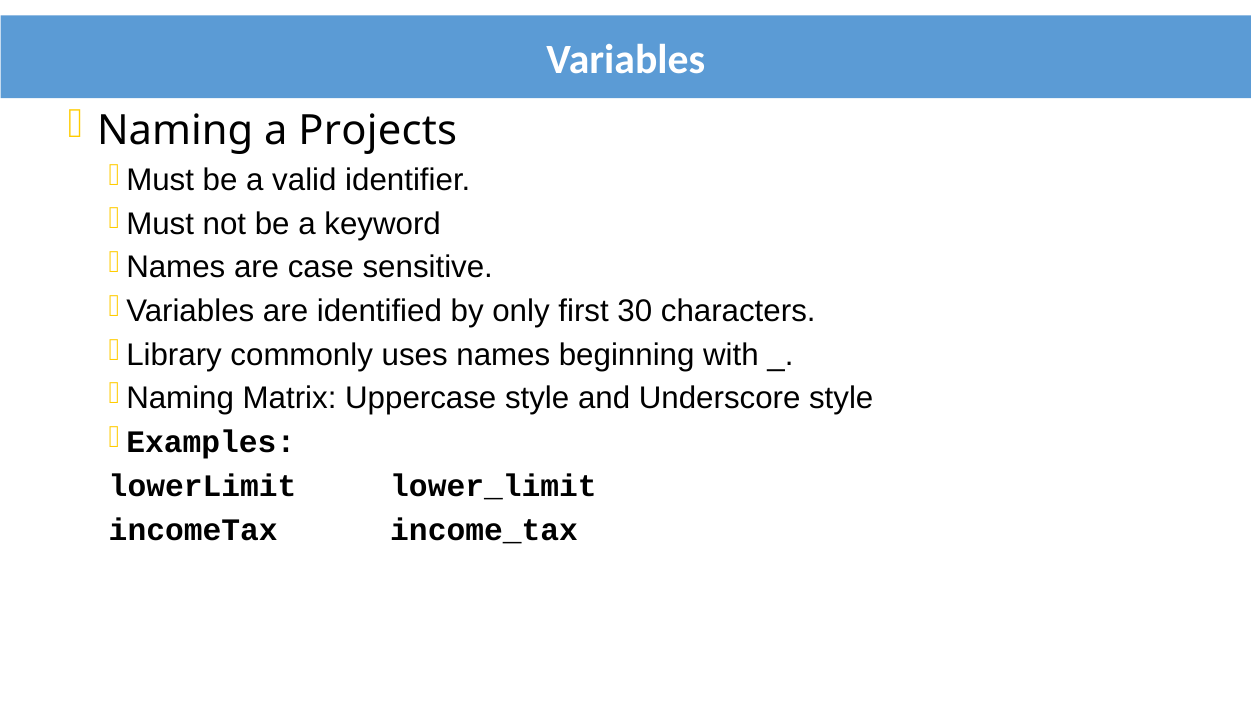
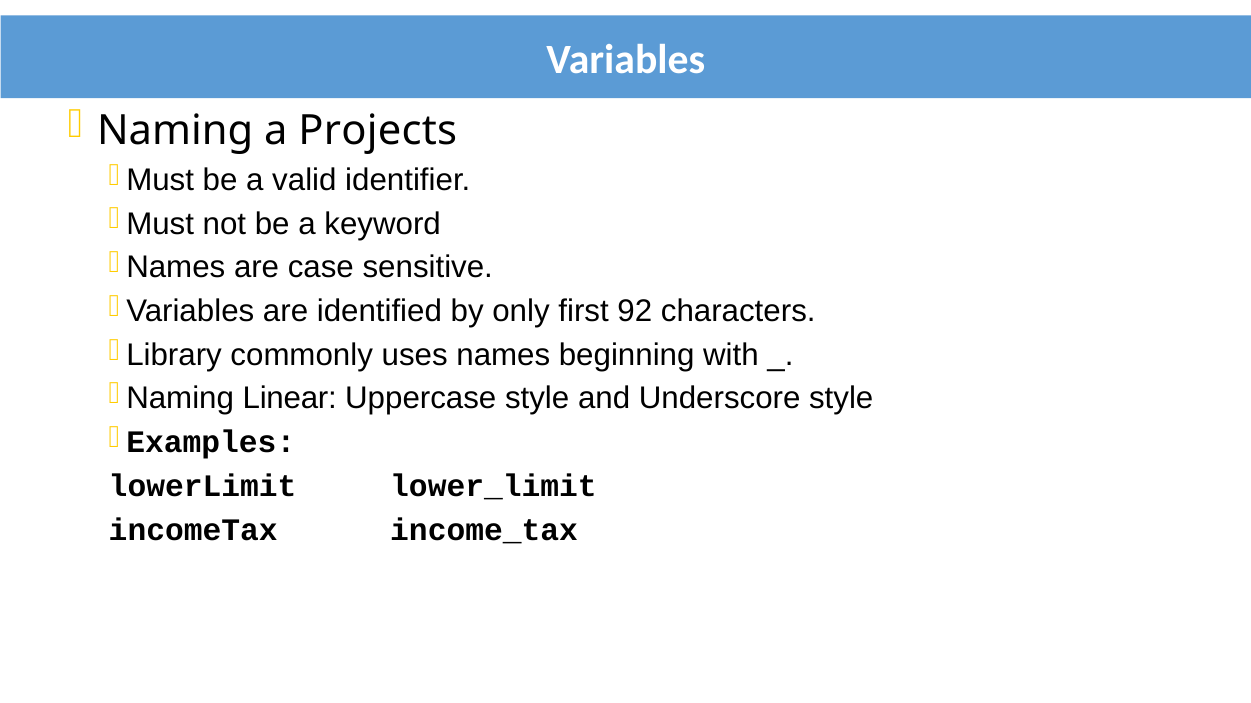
30: 30 -> 92 (635, 312)
Matrix: Matrix -> Linear (290, 399)
